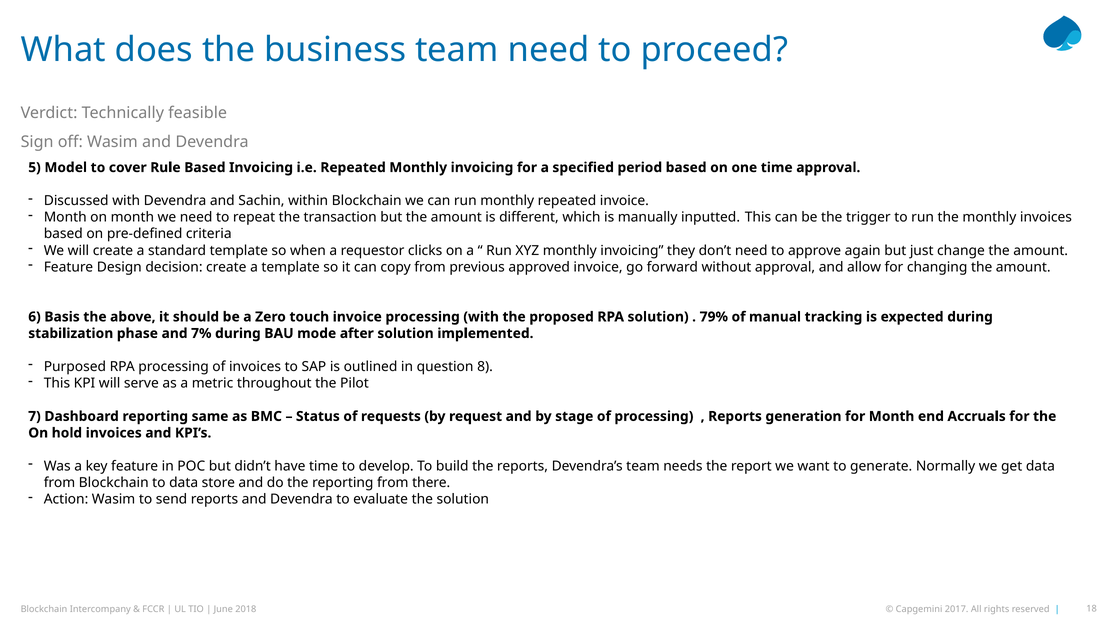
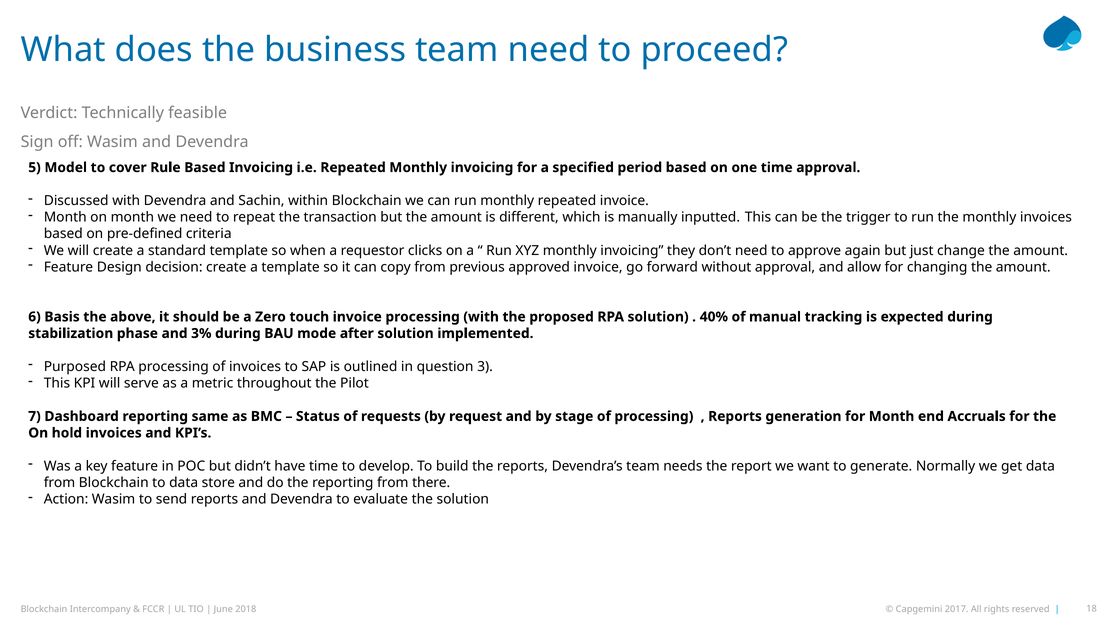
79%: 79% -> 40% (714, 317)
7%: 7% -> 3% (201, 333)
8: 8 -> 3 (485, 367)
